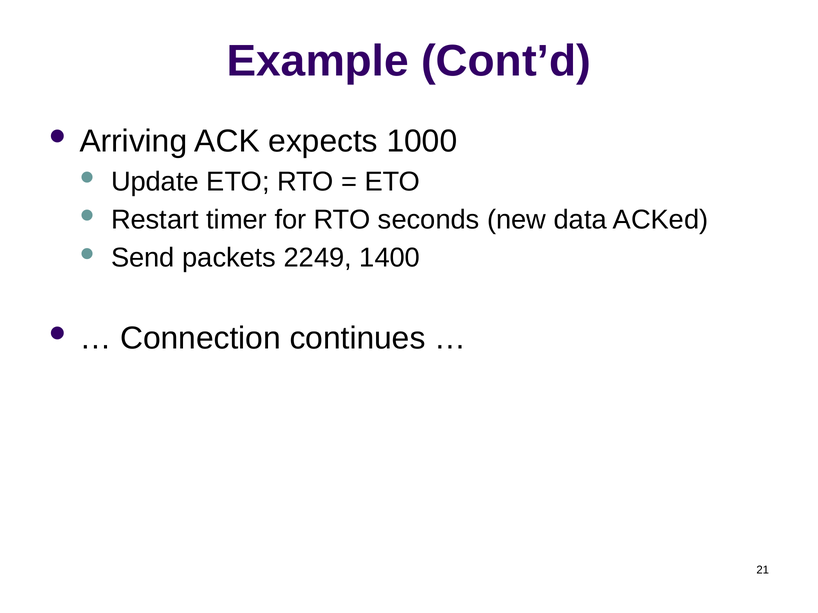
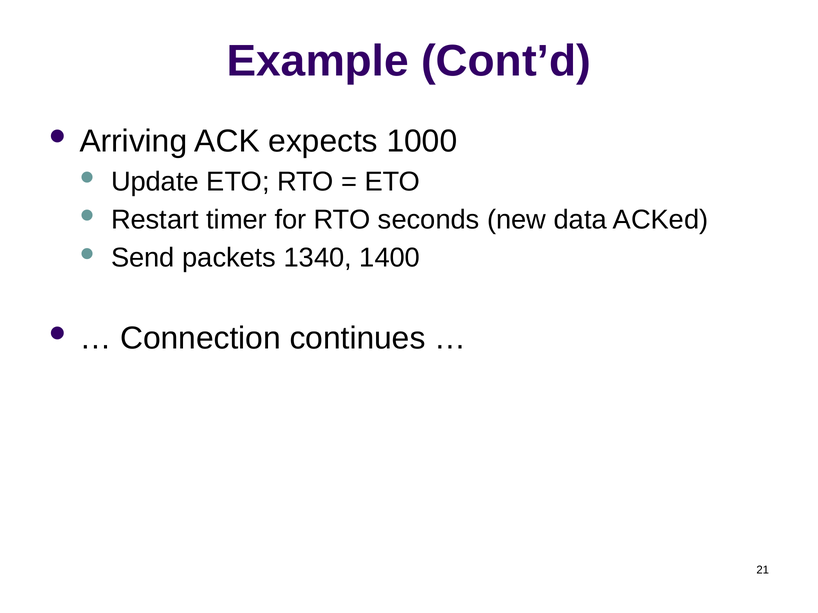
2249: 2249 -> 1340 (318, 258)
